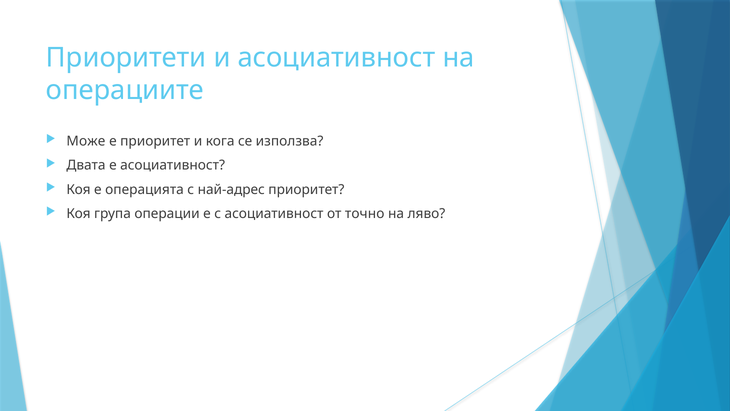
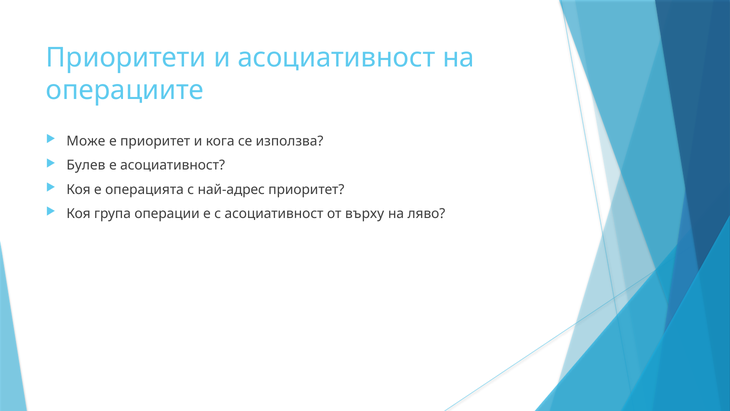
Двата: Двата -> Булев (86, 165)
точно: точно -> върху (365, 213)
